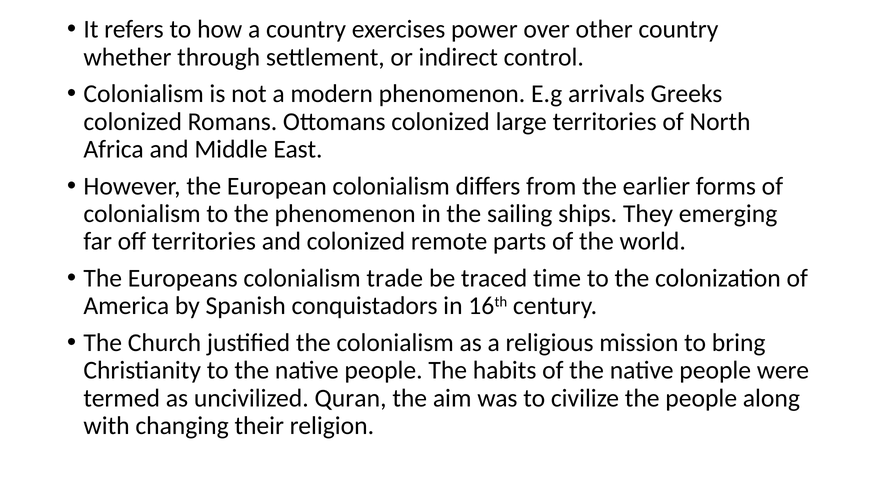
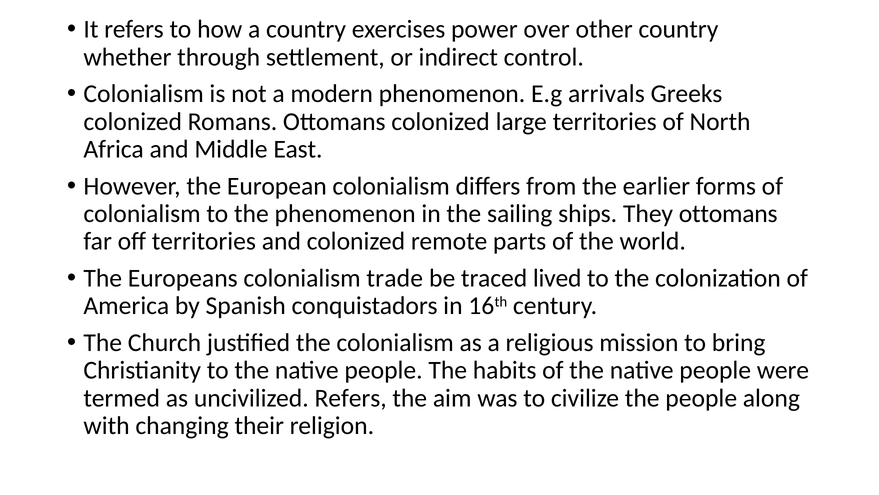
They emerging: emerging -> ottomans (728, 214)
time: time -> lived (557, 278)
uncivilized Quran: Quran -> Refers (351, 398)
